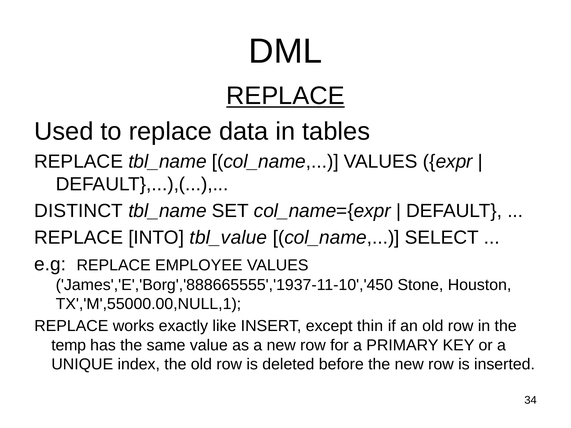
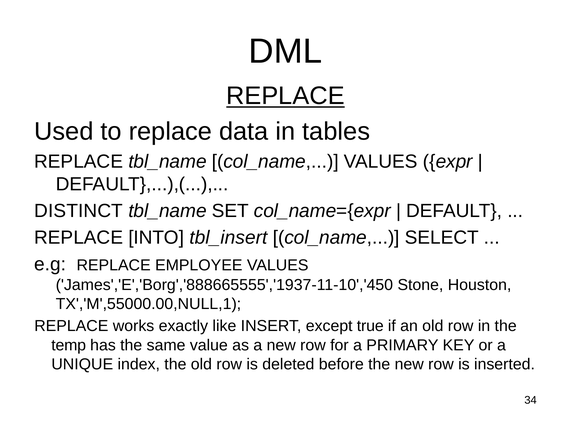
tbl_value: tbl_value -> tbl_insert (228, 238)
thin: thin -> true (370, 326)
